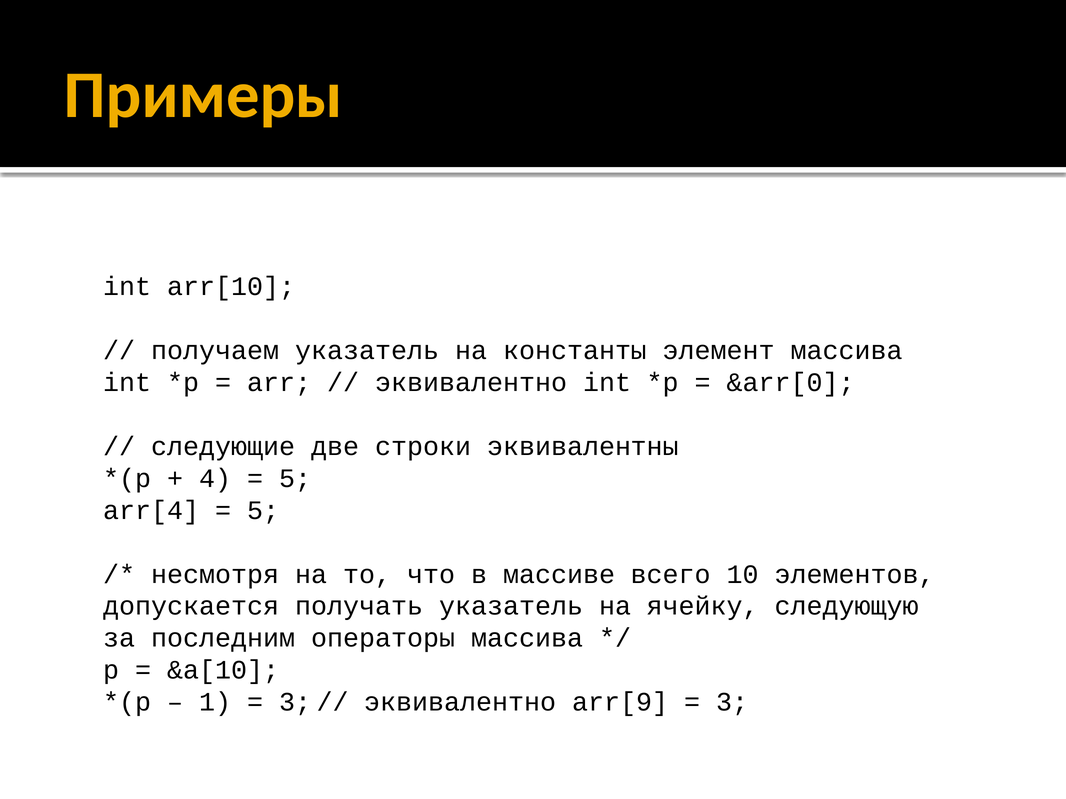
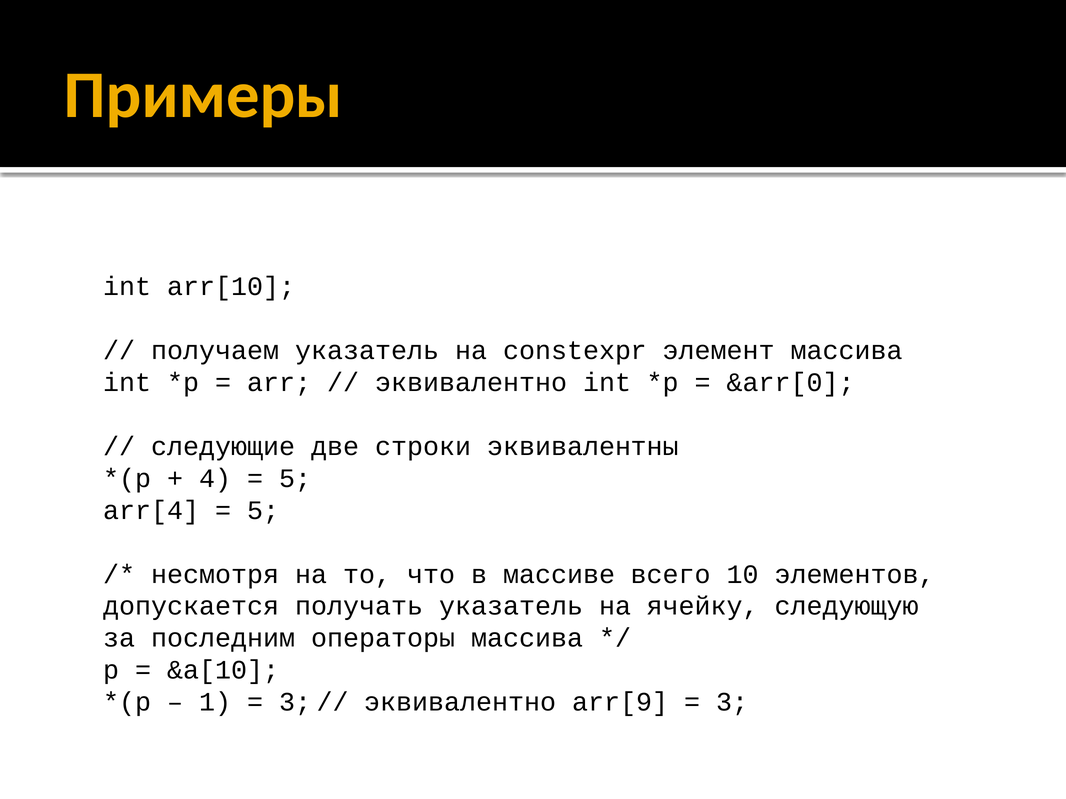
константы: константы -> constexpr (575, 351)
